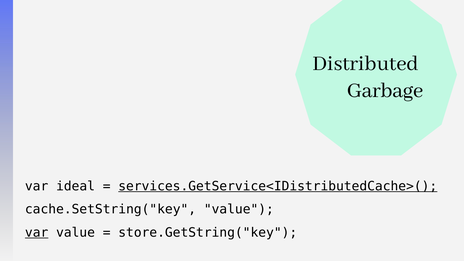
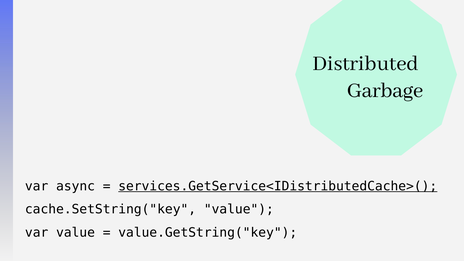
ideal: ideal -> async (76, 186)
var underline: present -> none (37, 232)
store.GetString("key: store.GetString("key -> value.GetString("key (208, 232)
